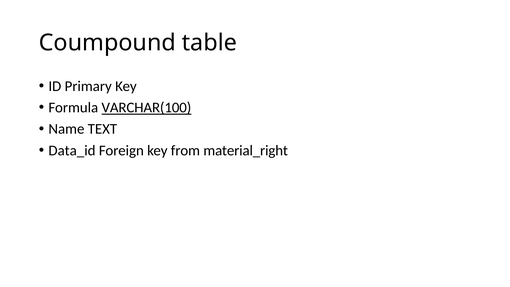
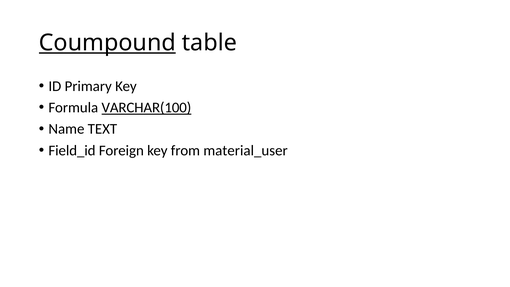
Coumpound underline: none -> present (107, 43)
Data_id: Data_id -> Field_id (72, 150)
material_right: material_right -> material_user (246, 150)
